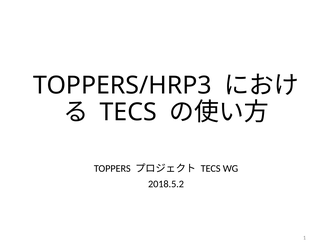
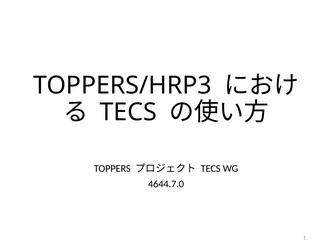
2018.5.2: 2018.5.2 -> 4644.7.0 (166, 184)
